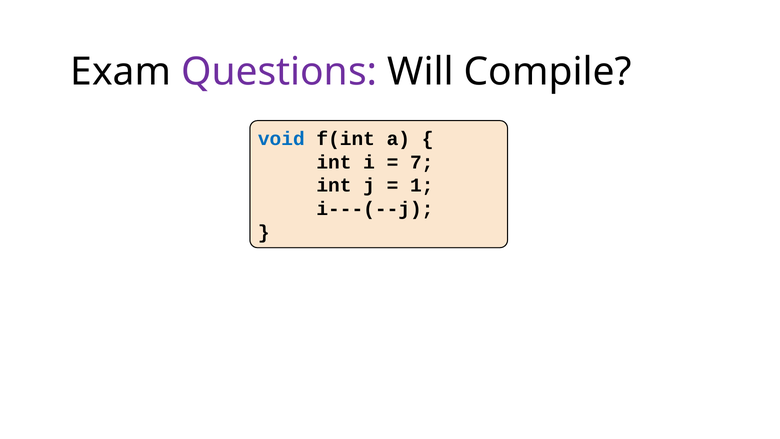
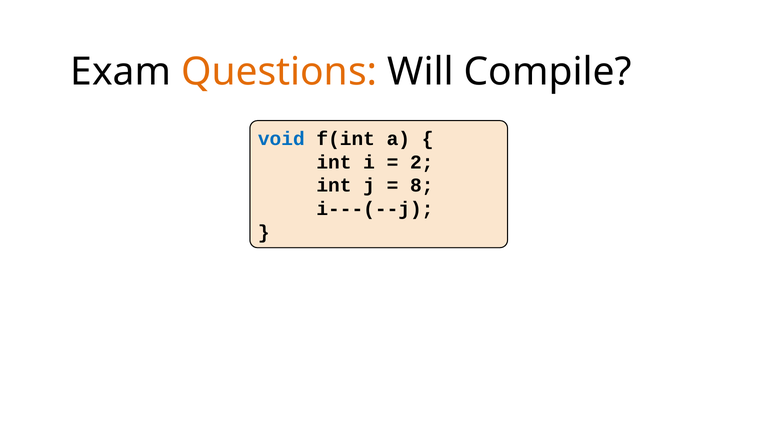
Questions colour: purple -> orange (279, 72)
7: 7 -> 2 (422, 162)
1: 1 -> 8 (422, 185)
